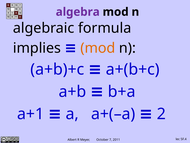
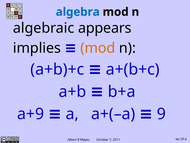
algebra colour: purple -> blue (78, 12)
formula: formula -> appears (105, 28)
a+1: a+1 -> a+9 (31, 114)
2: 2 -> 9 (161, 114)
